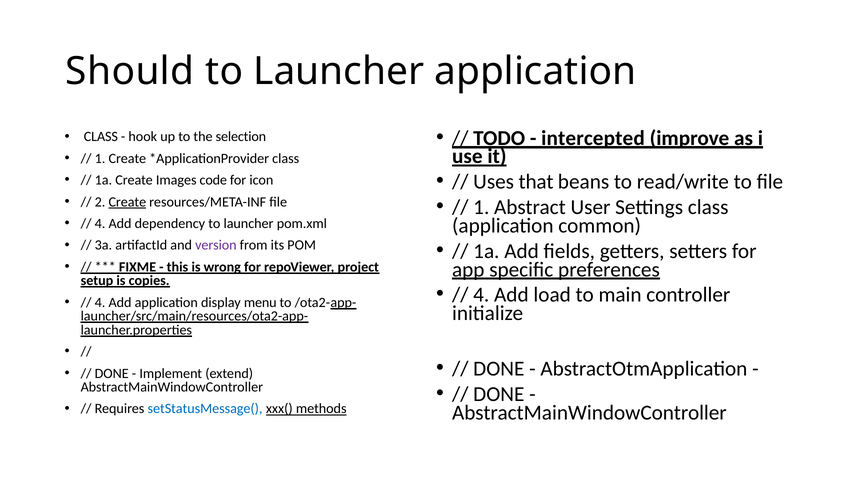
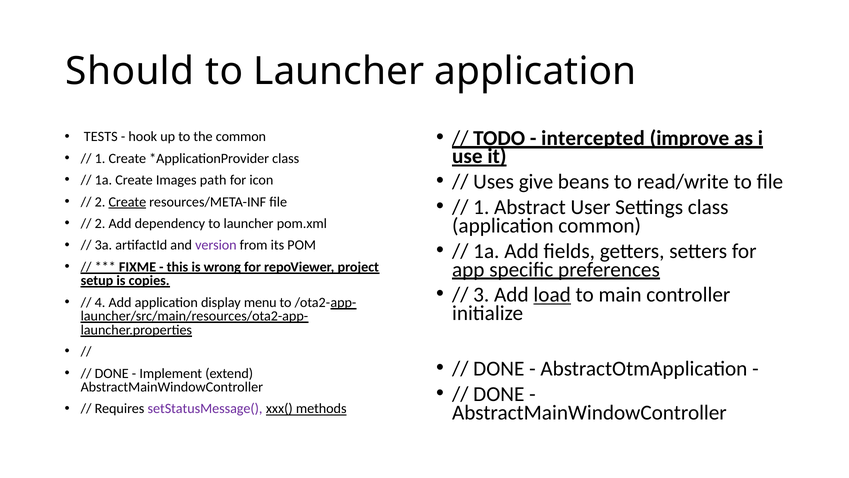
CLASS: CLASS -> TESTS (101, 137)
the selection: selection -> common (241, 137)
that: that -> give (536, 182)
code: code -> path (213, 180)
4: 4 -> 2 (100, 223)
4: 4 -> 3 (481, 295)
load underline: none -> present (552, 295)
setStatusMessage( colour: blue -> purple (205, 408)
